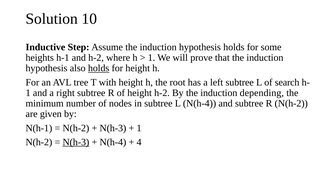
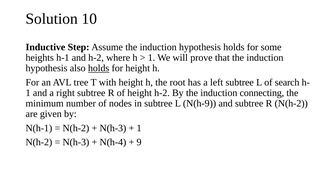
depending: depending -> connecting (262, 93)
L N(h-4: N(h-4 -> N(h-9 (200, 103)
N(h-3 underline: present -> none (76, 142)
4: 4 -> 9 (139, 142)
